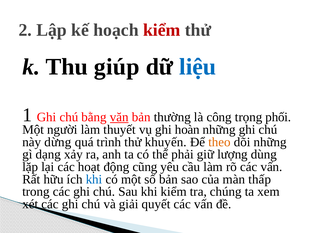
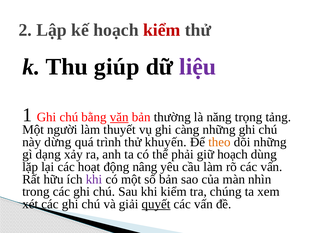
liệu colour: blue -> purple (198, 67)
công: công -> năng (219, 117)
phối: phối -> tảng (278, 117)
hoàn: hoàn -> càng (187, 130)
giữ lượng: lượng -> hoạch (233, 155)
cũng: cũng -> nâng (145, 167)
khi colour: blue -> purple (94, 179)
thấp: thấp -> nhìn (260, 179)
quyết underline: none -> present (156, 204)
